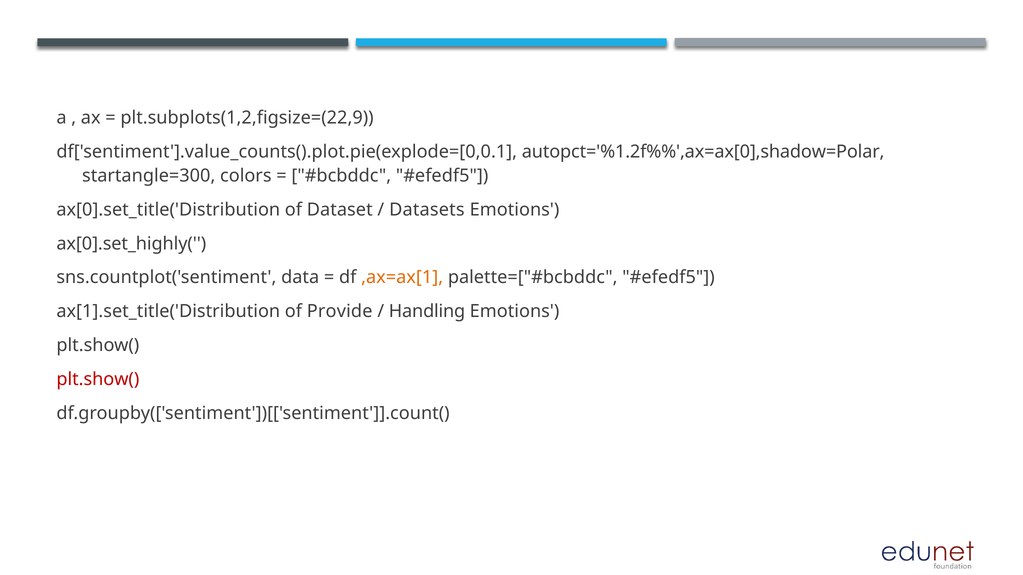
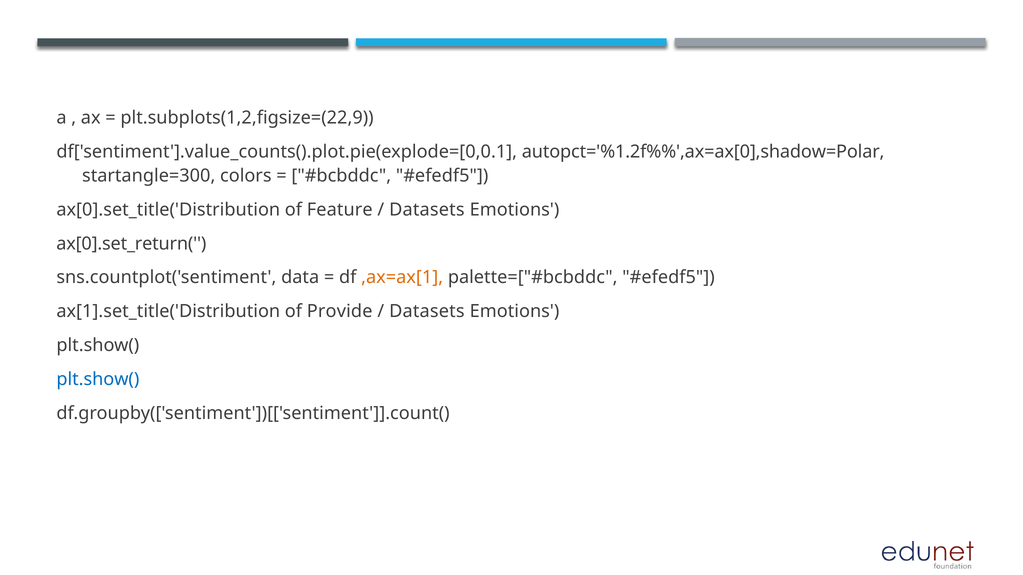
Dataset: Dataset -> Feature (340, 210)
ax[0].set_highly(: ax[0].set_highly( -> ax[0].set_return( (131, 244)
Handling: Handling -> Datasets (427, 312)
plt.show( colour: red -> blue (98, 380)
